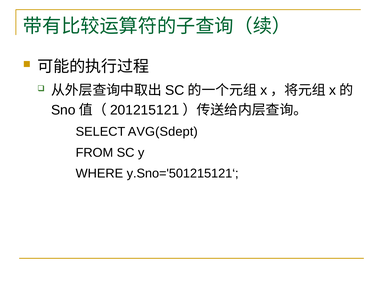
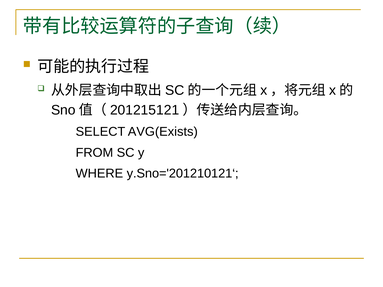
AVG(Sdept: AVG(Sdept -> AVG(Exists (163, 132)
y.Sno='501215121‘: y.Sno='501215121‘ -> y.Sno='201210121‘ (183, 174)
